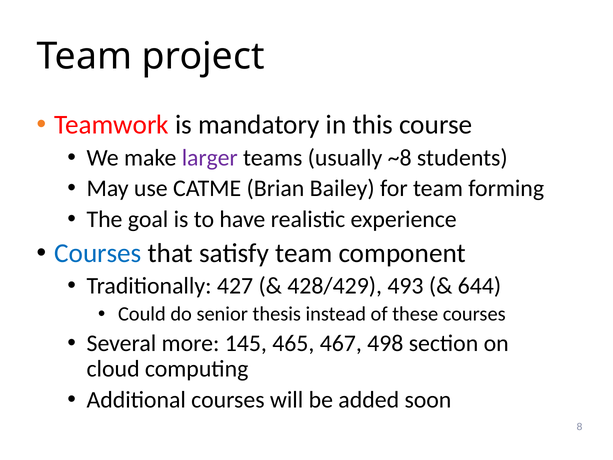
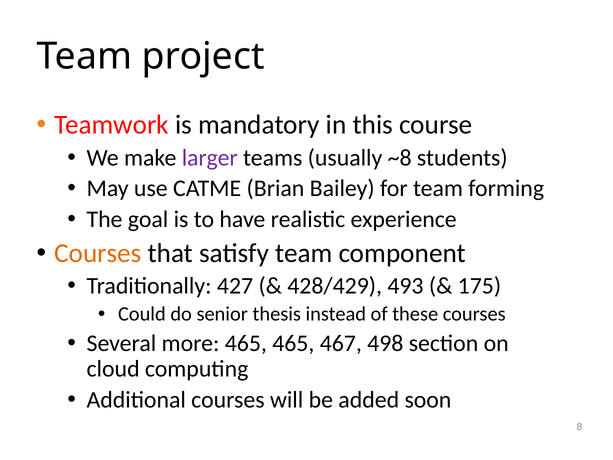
Courses colour: blue -> orange (98, 253)
644: 644 -> 175 (479, 286)
more 145: 145 -> 465 (246, 343)
